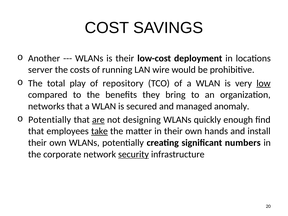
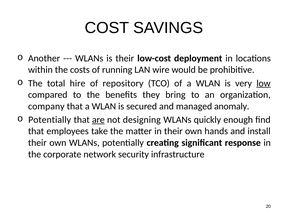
server: server -> within (40, 70)
play: play -> hire (78, 83)
networks: networks -> company (46, 106)
take underline: present -> none (100, 131)
numbers: numbers -> response (243, 143)
security underline: present -> none (134, 154)
